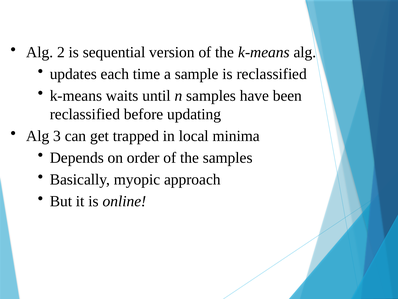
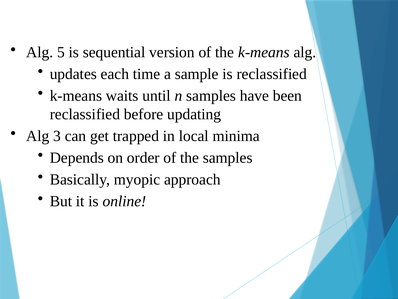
2: 2 -> 5 (61, 52)
